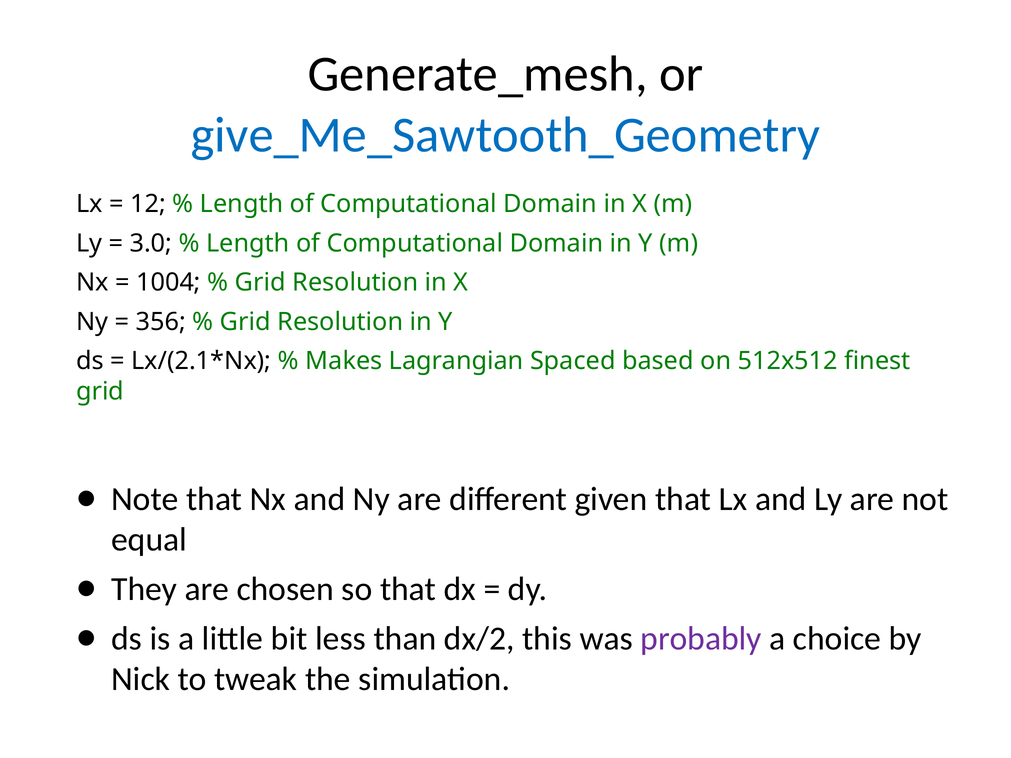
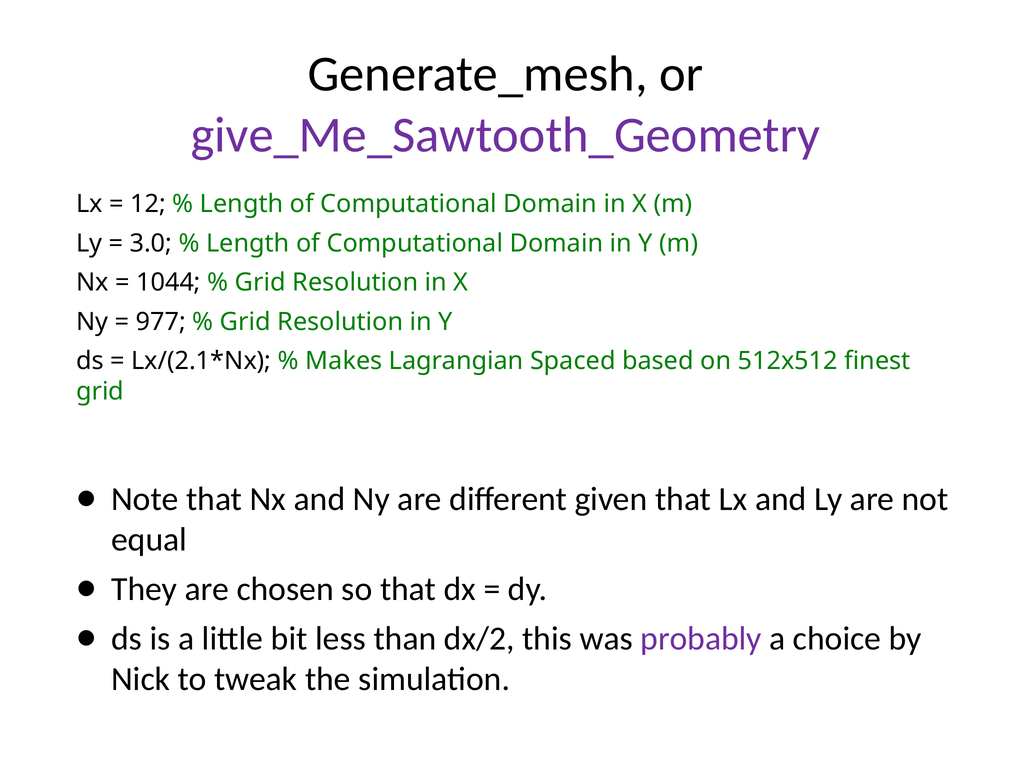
give_Me_Sawtooth_Geometry colour: blue -> purple (505, 135)
1004: 1004 -> 1044 (168, 283)
356: 356 -> 977 (161, 322)
